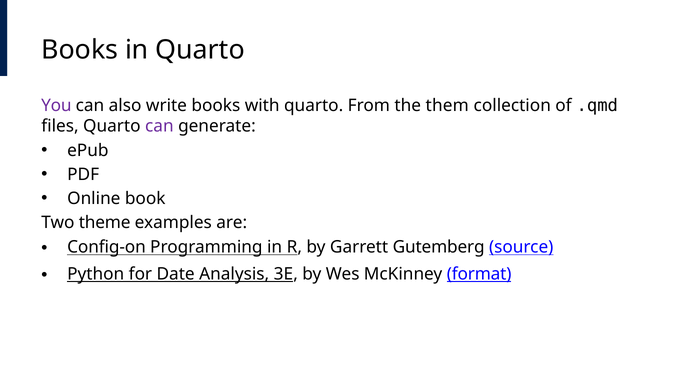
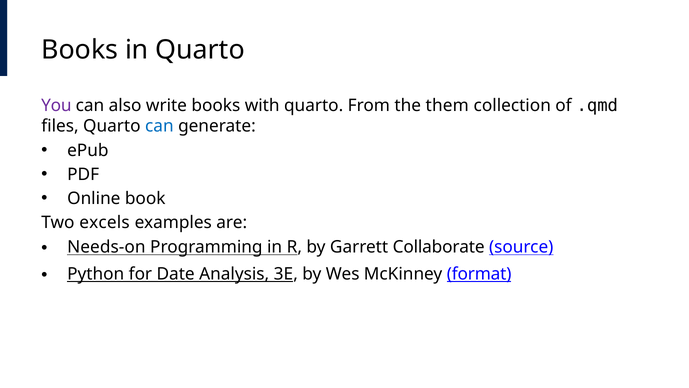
can colour: purple -> blue (159, 126)
theme: theme -> excels (104, 223)
Config-on: Config-on -> Needs-on (106, 247)
Gutemberg: Gutemberg -> Collaborate (439, 247)
